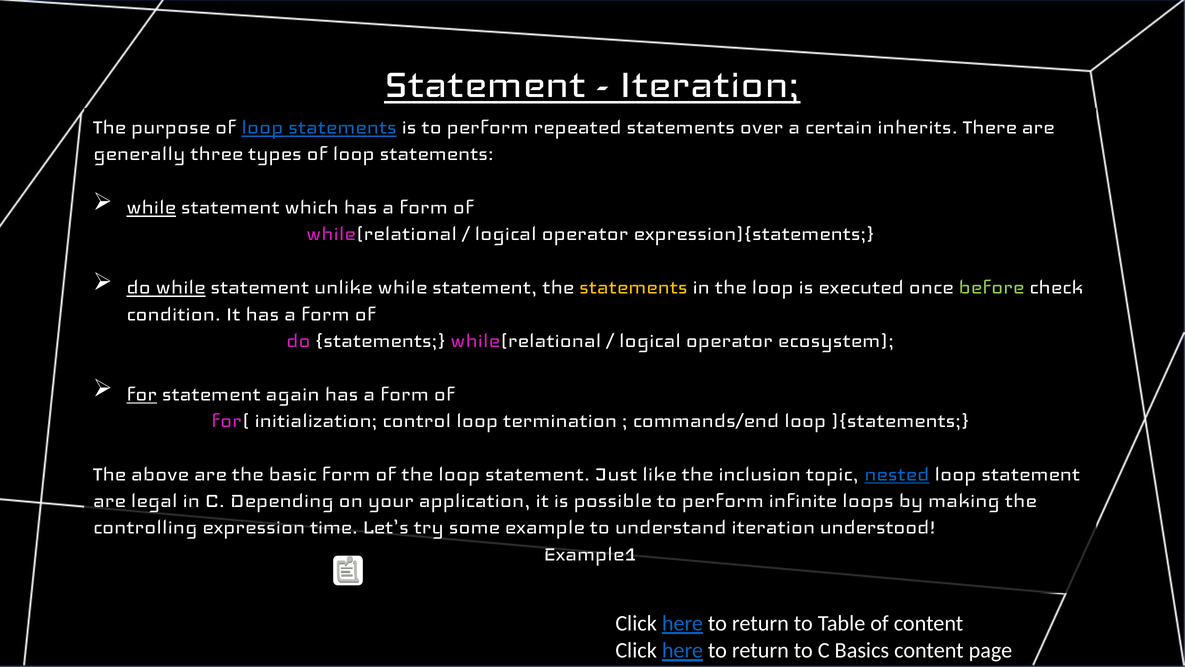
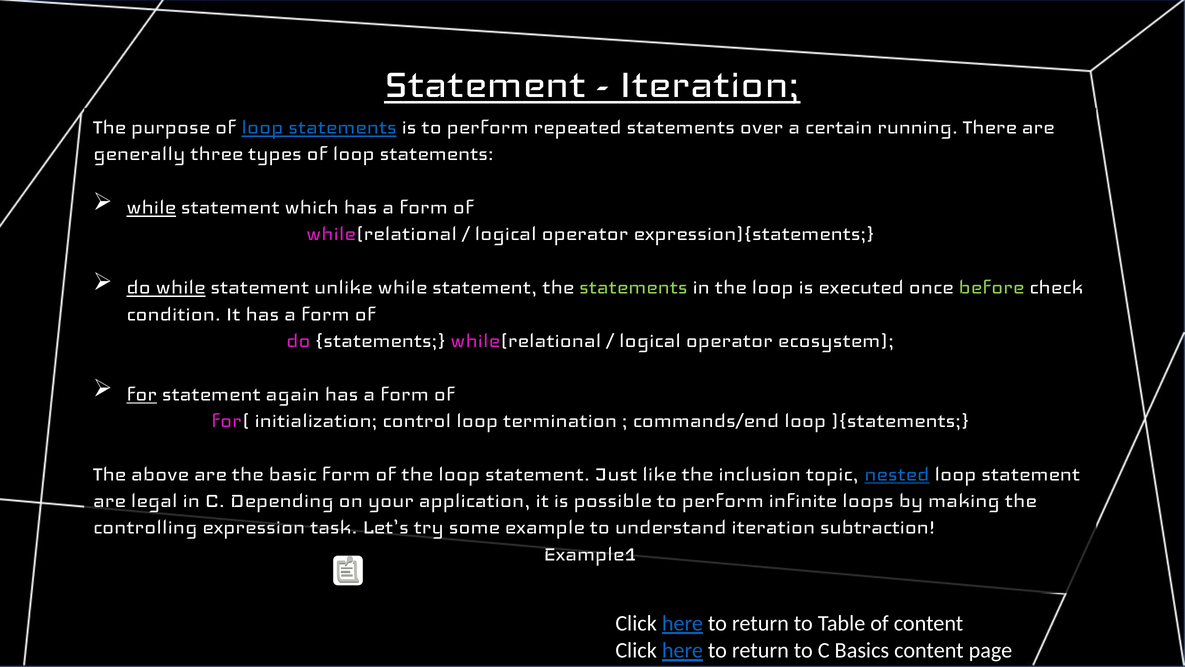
inherits: inherits -> running (918, 126)
statements colour: yellow -> light green (633, 285)
time: time -> task (334, 525)
understood: understood -> subtraction (878, 525)
